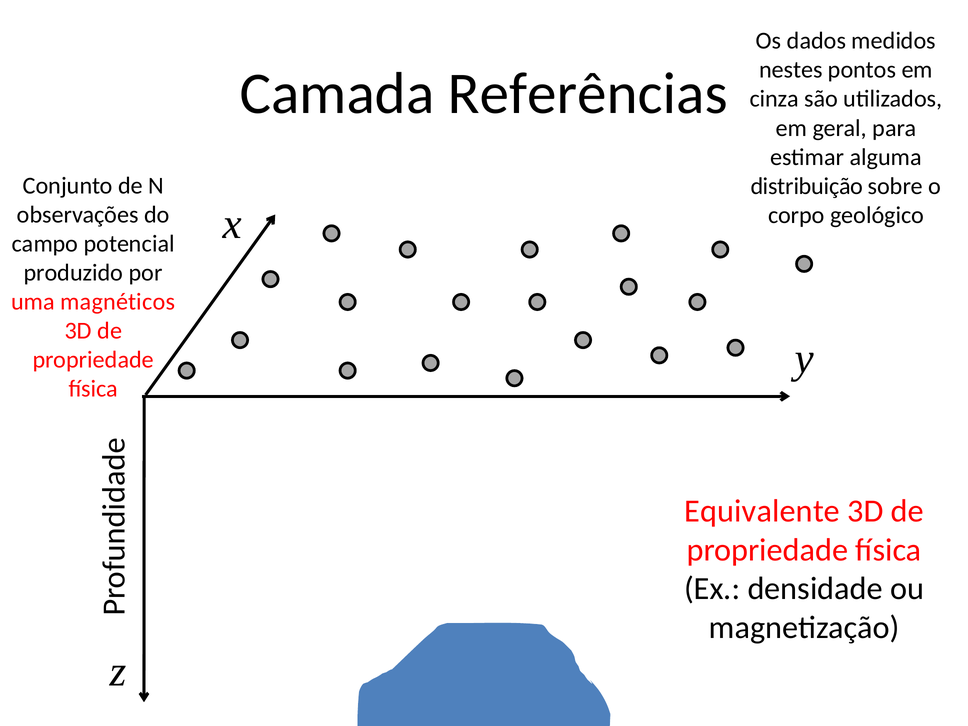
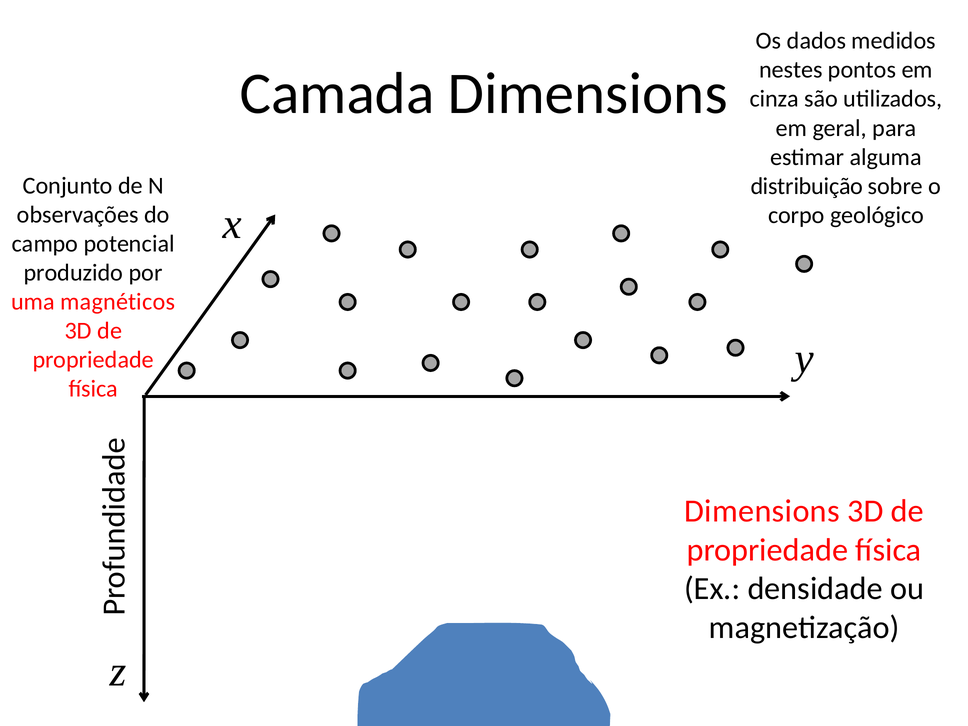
Camada Referências: Referências -> Dimensions (588, 94)
Equivalente: Equivalente -> Dimensions (762, 511)
